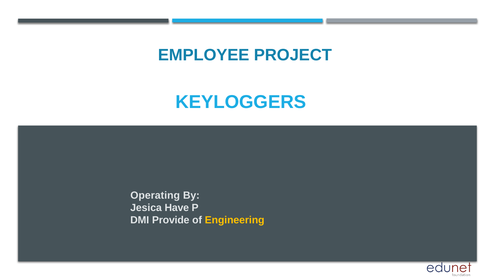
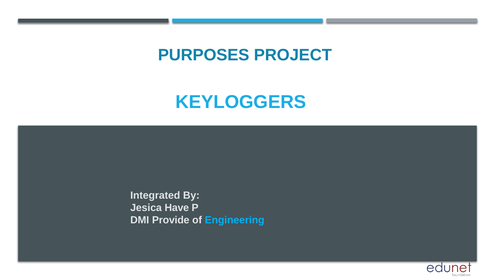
EMPLOYEE: EMPLOYEE -> PURPOSES (204, 55)
Operating: Operating -> Integrated (155, 195)
Engineering colour: yellow -> light blue (235, 220)
